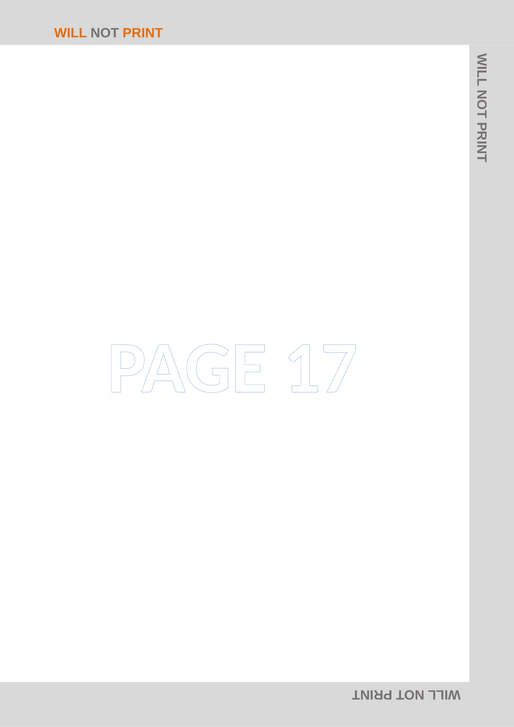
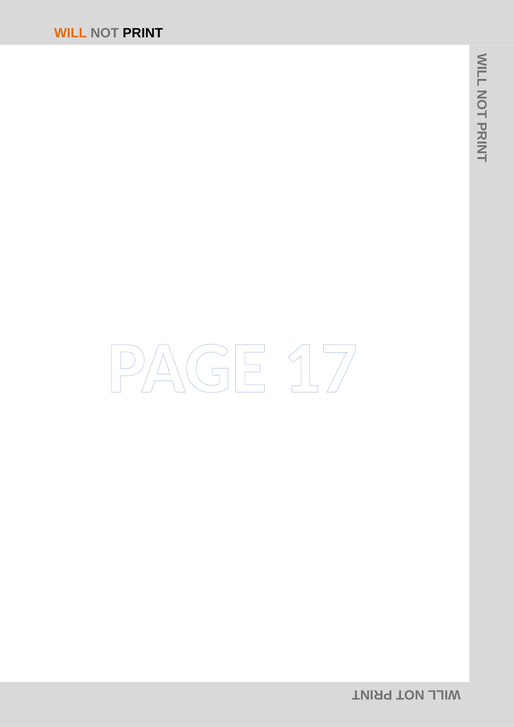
PRINT colour: orange -> black (143, 33)
